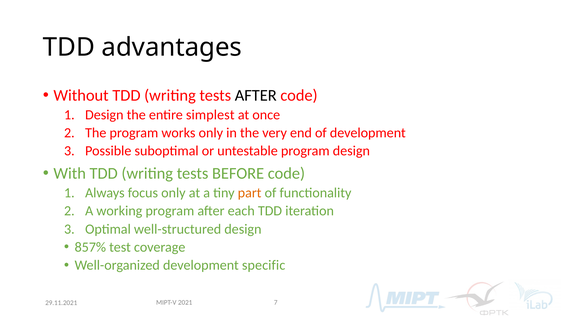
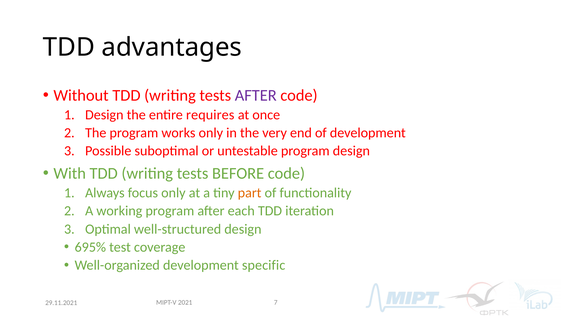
AFTER colour: black -> purple (256, 95)
simplest: simplest -> requires (210, 115)
857%: 857% -> 695% (90, 247)
